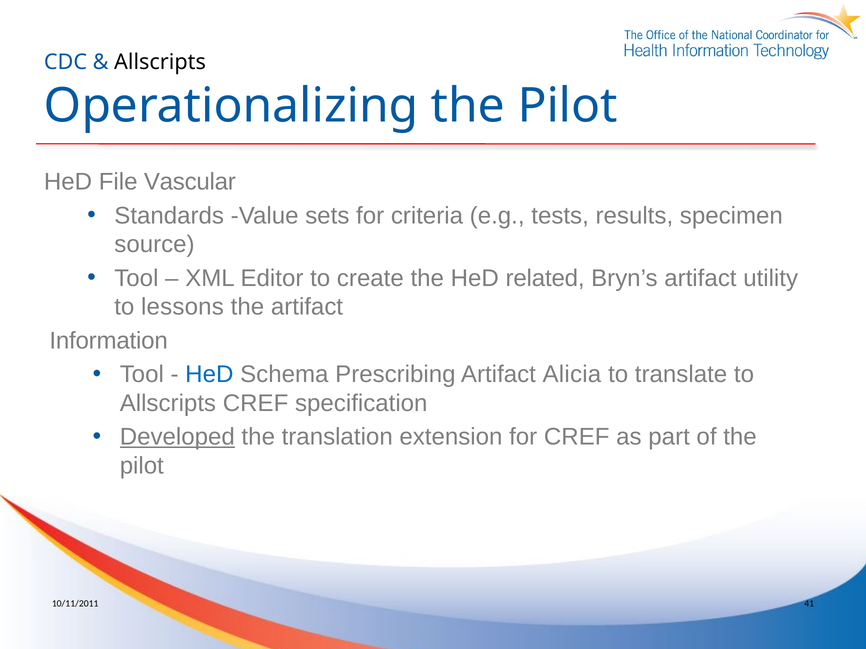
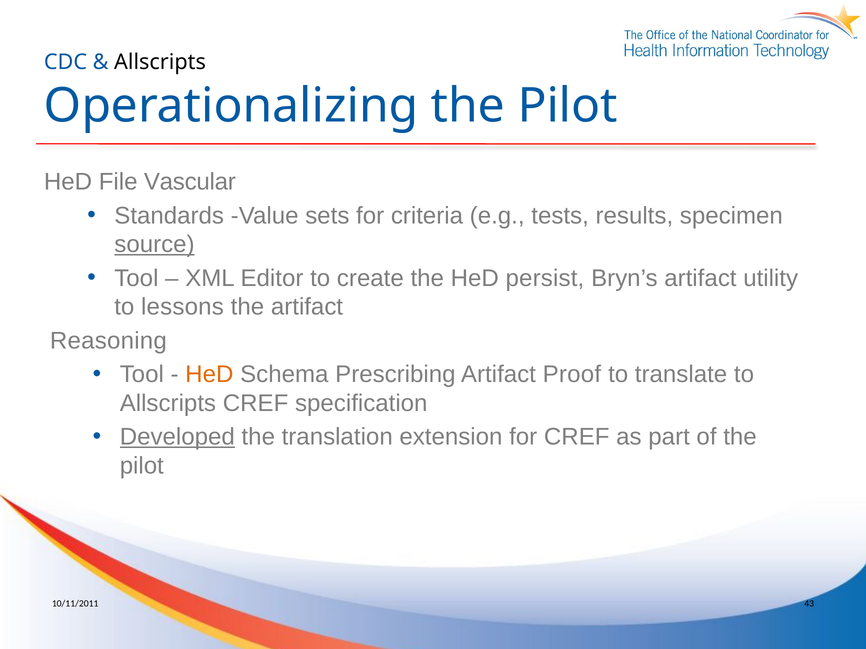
source underline: none -> present (154, 245)
related: related -> persist (545, 278)
Information: Information -> Reasoning (108, 341)
HeD colour: blue -> orange (209, 375)
Alicia: Alicia -> Proof (572, 375)
41: 41 -> 43 (809, 604)
